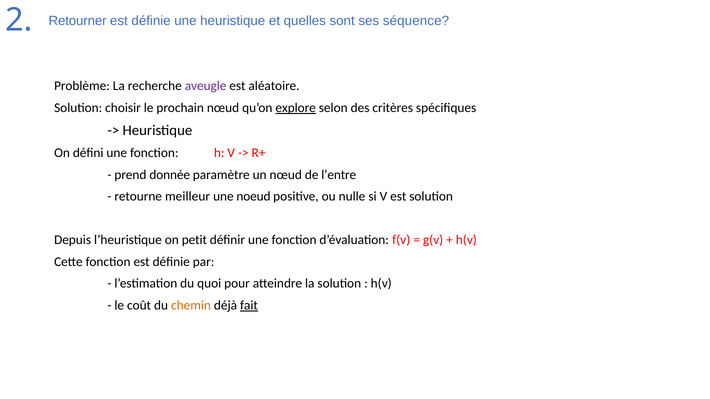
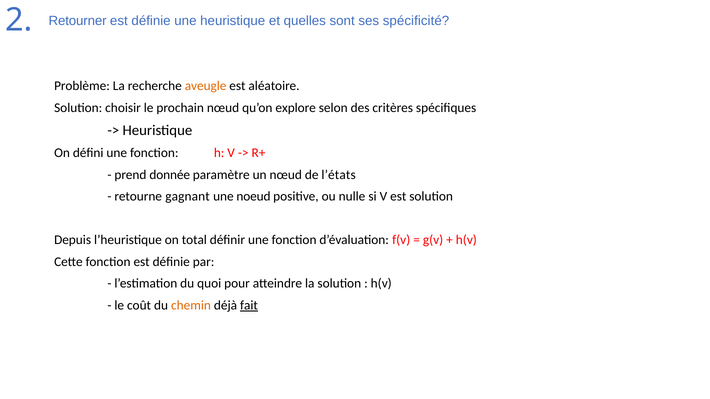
séquence: séquence -> spécificité (416, 21)
aveugle colour: purple -> orange (206, 86)
explore underline: present -> none (296, 108)
l’entre: l’entre -> l’états (339, 175)
meilleur: meilleur -> gagnant (188, 197)
petit: petit -> total (194, 240)
